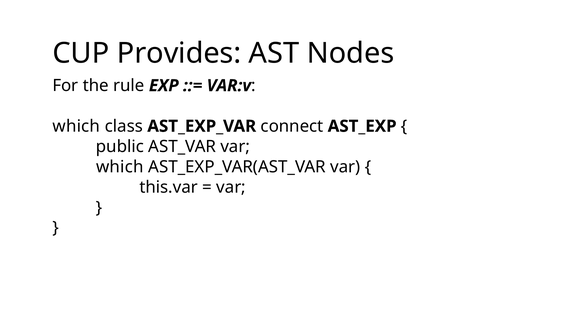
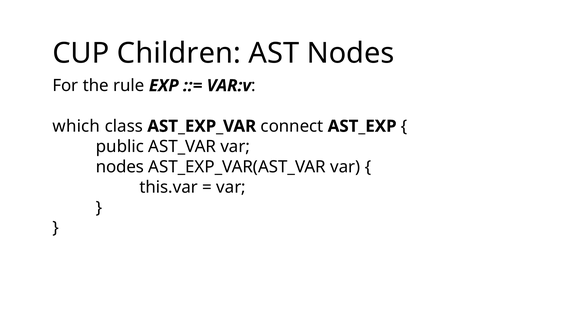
Provides: Provides -> Children (179, 53)
which: which -> nodes (120, 167)
